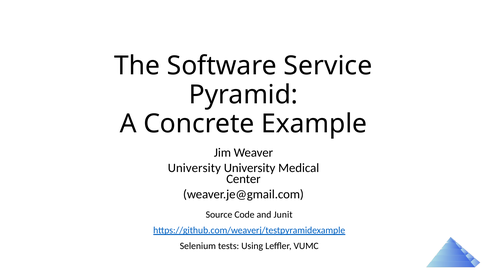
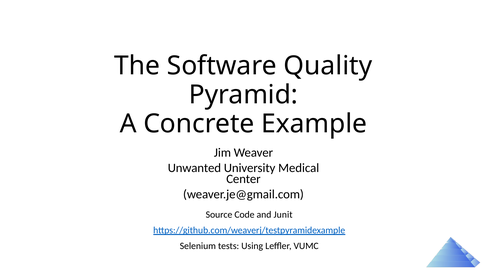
Service: Service -> Quality (328, 66)
University: University -> Unwanted (194, 168)
